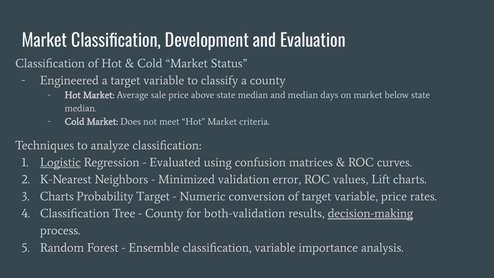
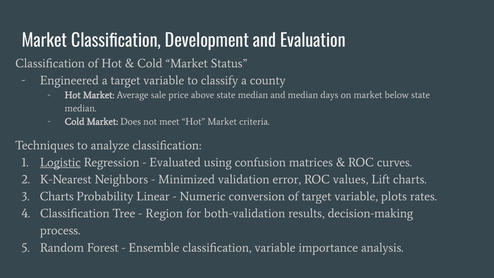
Probability Target: Target -> Linear (153, 196)
variable price: price -> plots (394, 196)
County: County -> Region (164, 213)
decision-making underline: present -> none (370, 213)
